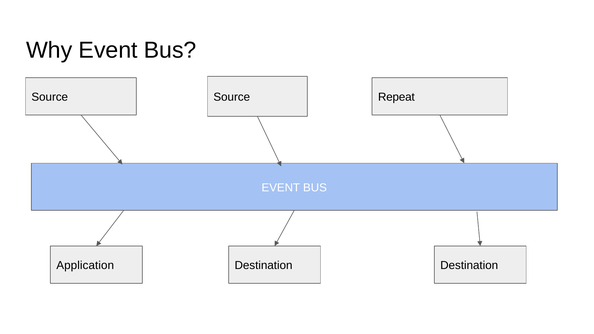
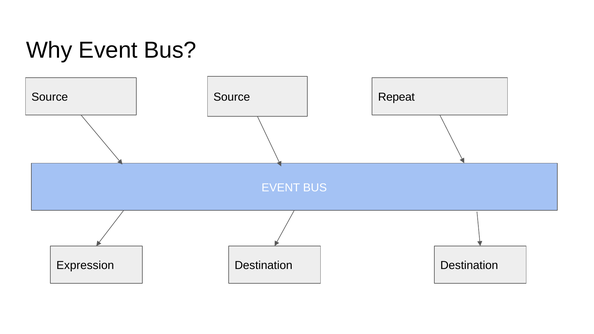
Application: Application -> Expression (85, 266)
